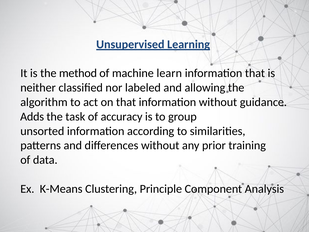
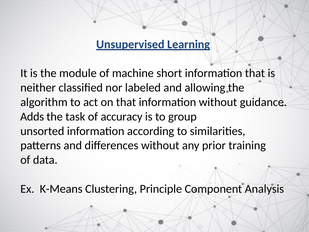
method: method -> module (78, 73)
learn: learn -> short (169, 73)
